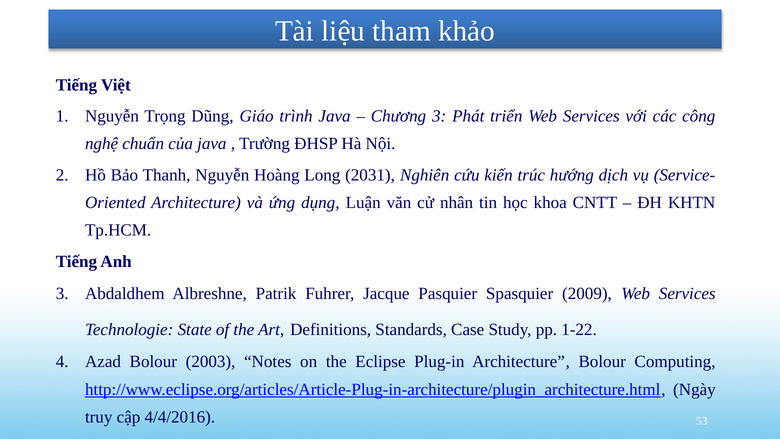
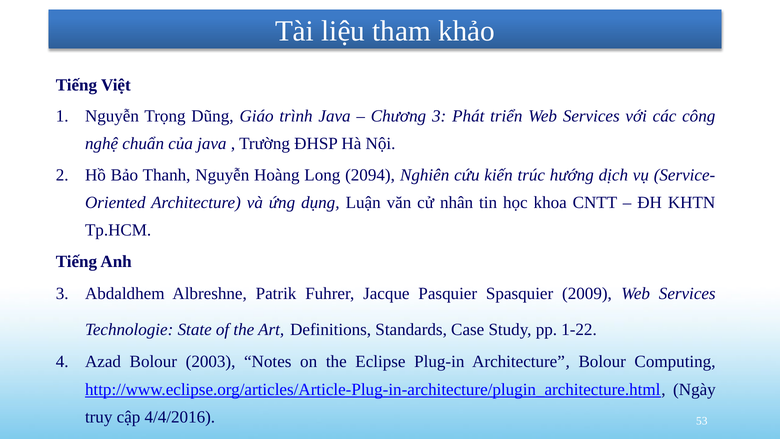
2031: 2031 -> 2094 (370, 175)
